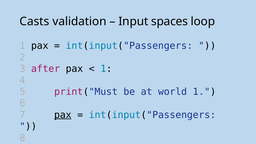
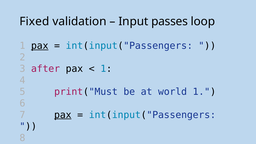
Casts: Casts -> Fixed (34, 22)
spaces: spaces -> passes (170, 22)
pax underline: none -> present (40, 46)
